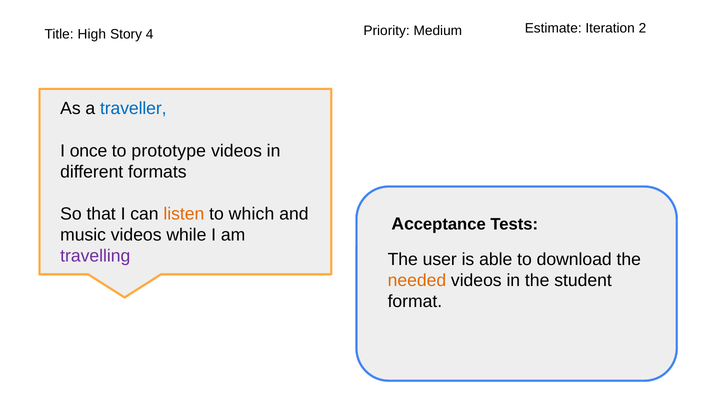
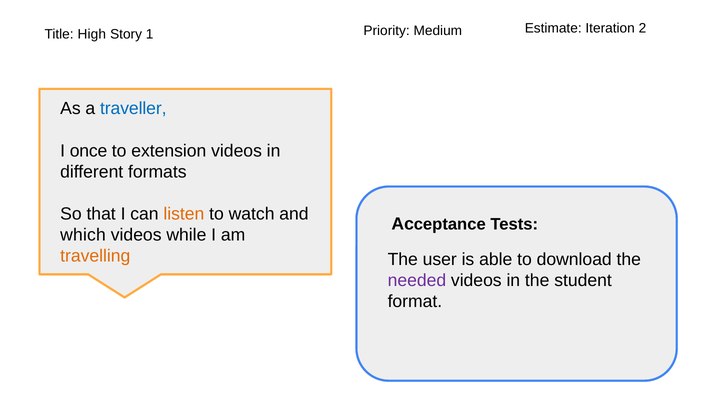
4: 4 -> 1 (150, 34)
prototype: prototype -> extension (169, 151)
which: which -> watch (252, 214)
music: music -> which (83, 235)
travelling colour: purple -> orange (95, 256)
needed colour: orange -> purple (417, 280)
